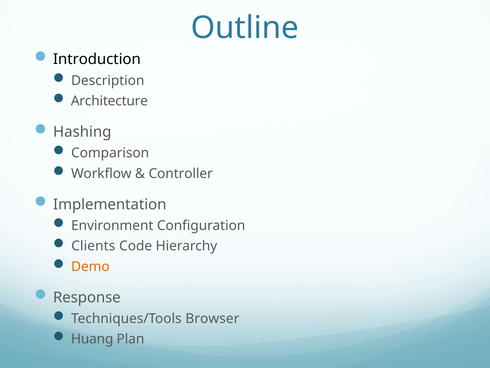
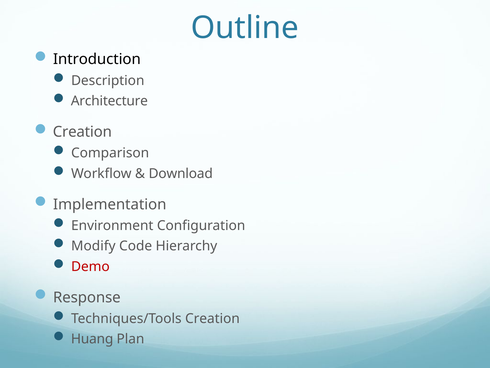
Hashing: Hashing -> Creation (82, 132)
Controller: Controller -> Download (181, 173)
Clients: Clients -> Modify (93, 246)
Demo colour: orange -> red (90, 266)
Techniques/Tools Browser: Browser -> Creation (212, 318)
